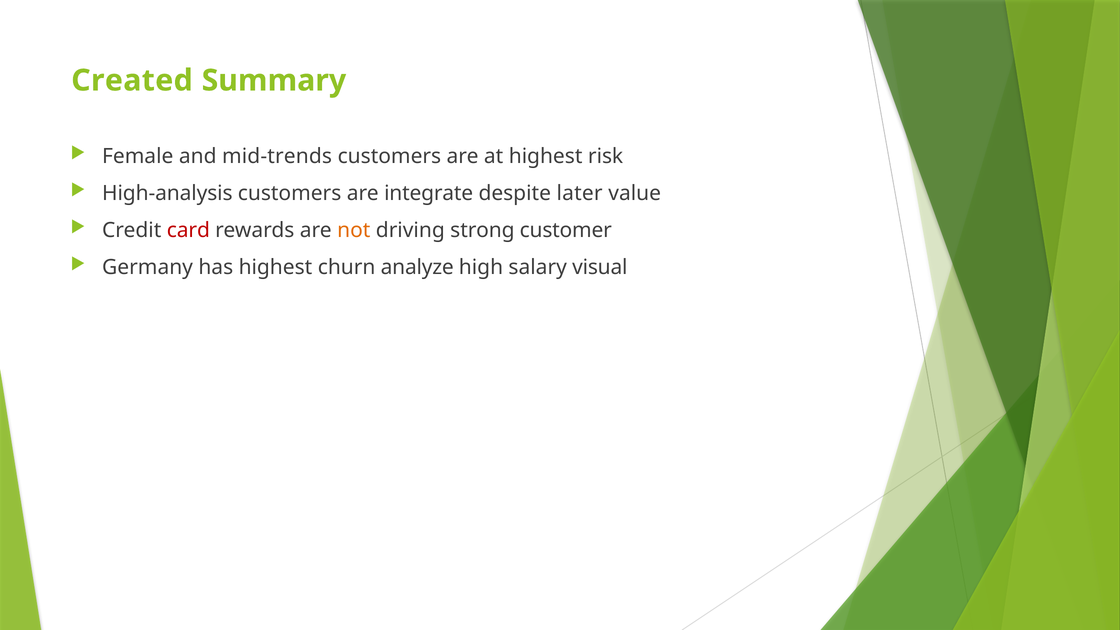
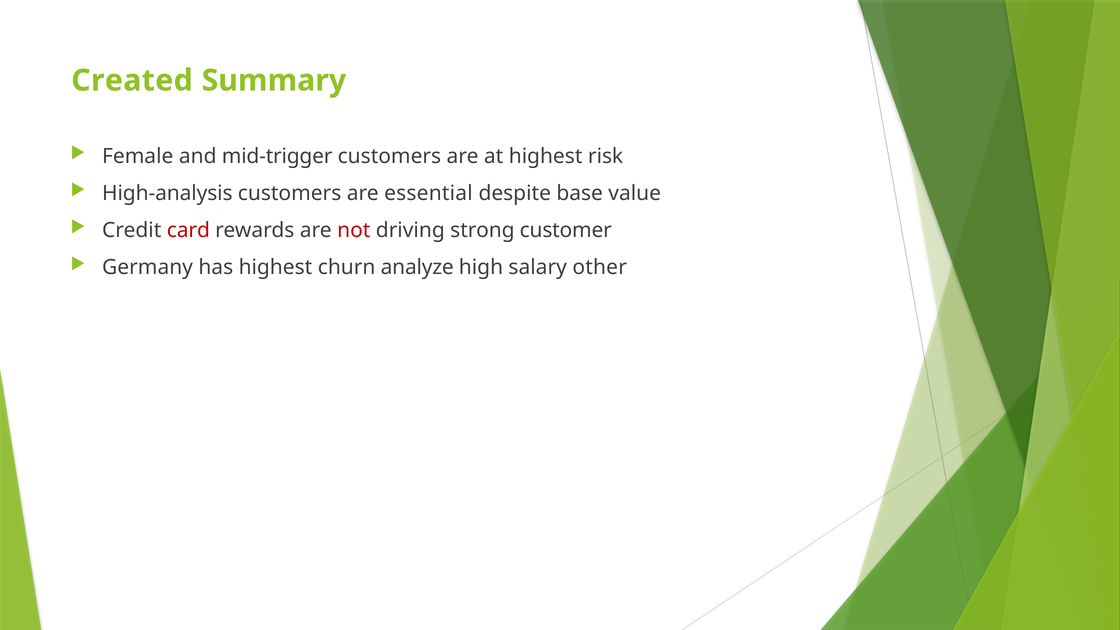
mid-trends: mid-trends -> mid-trigger (277, 156)
integrate: integrate -> essential (428, 193)
later: later -> base (580, 193)
not colour: orange -> red (354, 230)
visual: visual -> other (600, 267)
